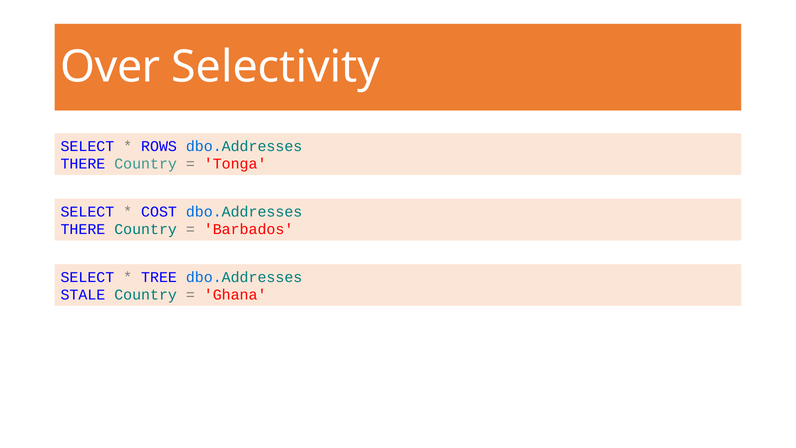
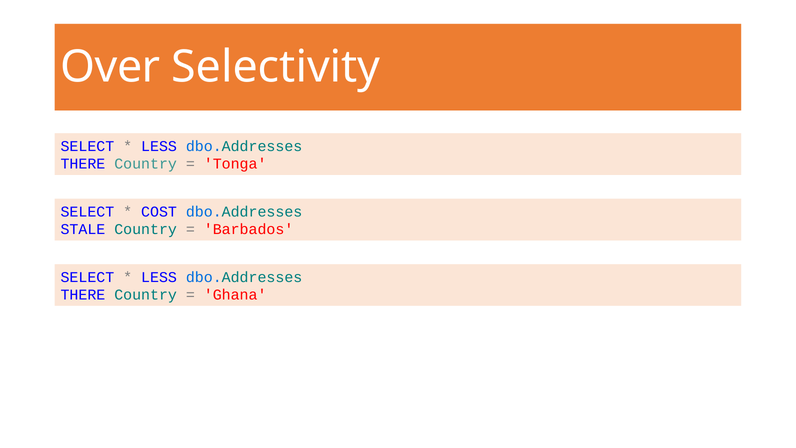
ROWS: ROWS -> LESS (159, 146)
THERE: THERE -> STALE (83, 229)
TREE: TREE -> LESS (159, 277)
STALE: STALE -> THERE (83, 295)
